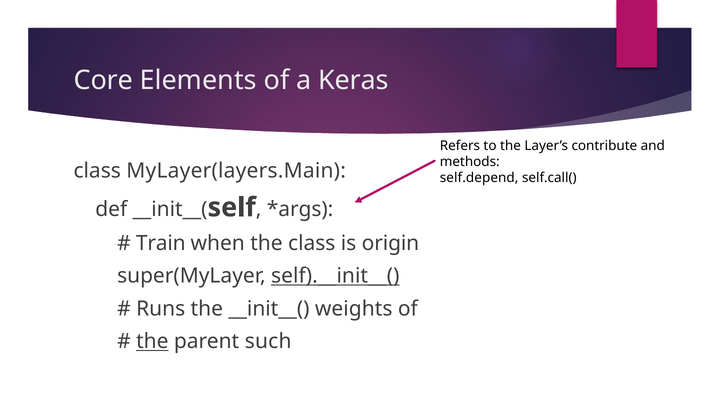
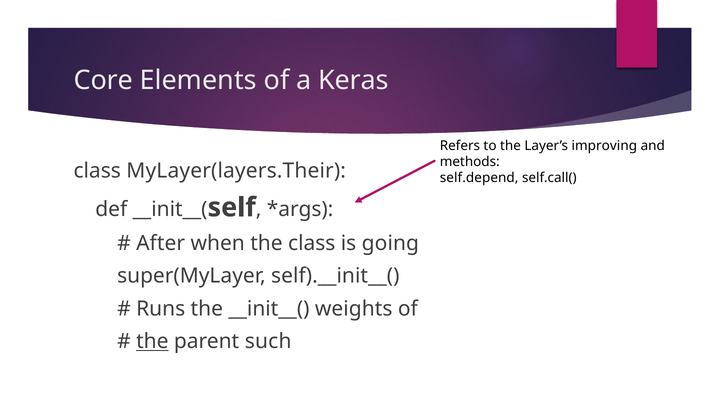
contribute: contribute -> improving (604, 146)
MyLayer(layers.Main: MyLayer(layers.Main -> MyLayer(layers.Their (236, 171)
Train: Train -> After (161, 243)
origin: origin -> going (390, 243)
self).__init__( underline: present -> none (335, 276)
